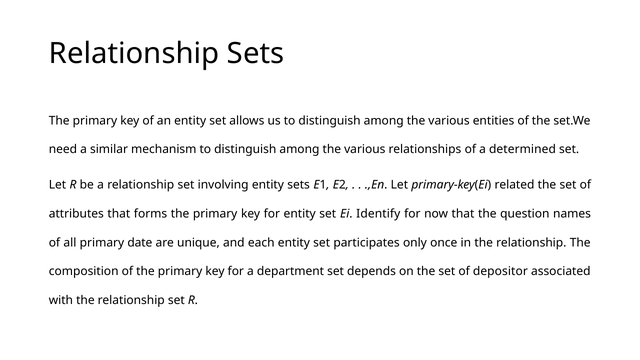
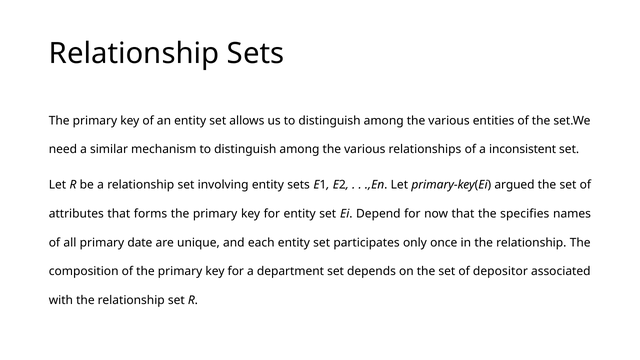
determined: determined -> inconsistent (523, 149)
related: related -> argued (515, 185)
Identify: Identify -> Depend (378, 214)
question: question -> specifies (525, 214)
